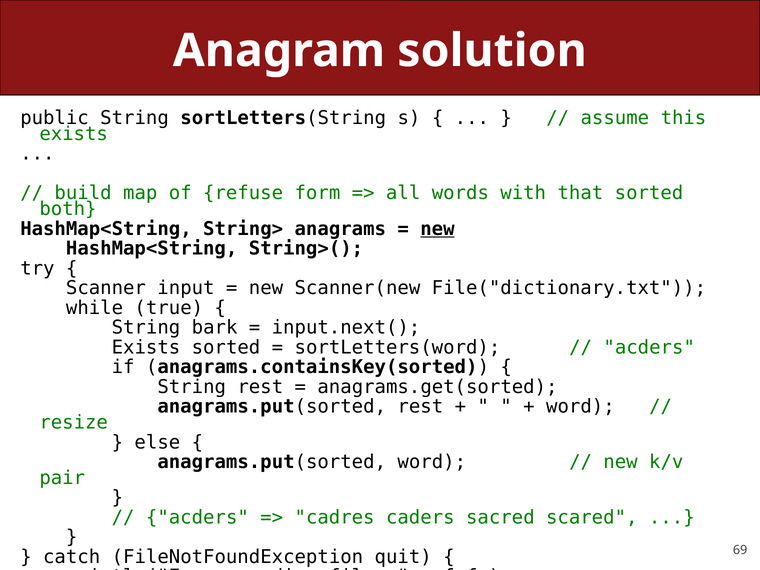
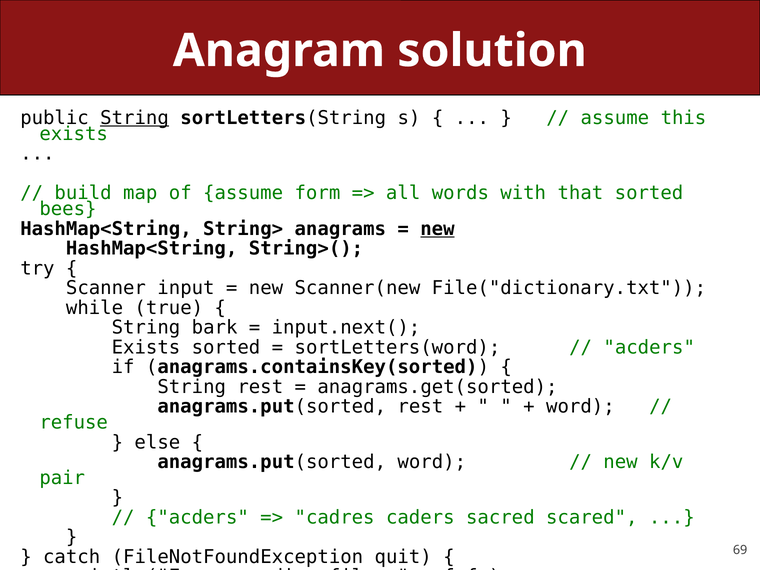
String underline: none -> present (135, 118)
of refuse: refuse -> assume (243, 193)
both: both -> bees (68, 209)
resize: resize -> refuse (74, 423)
